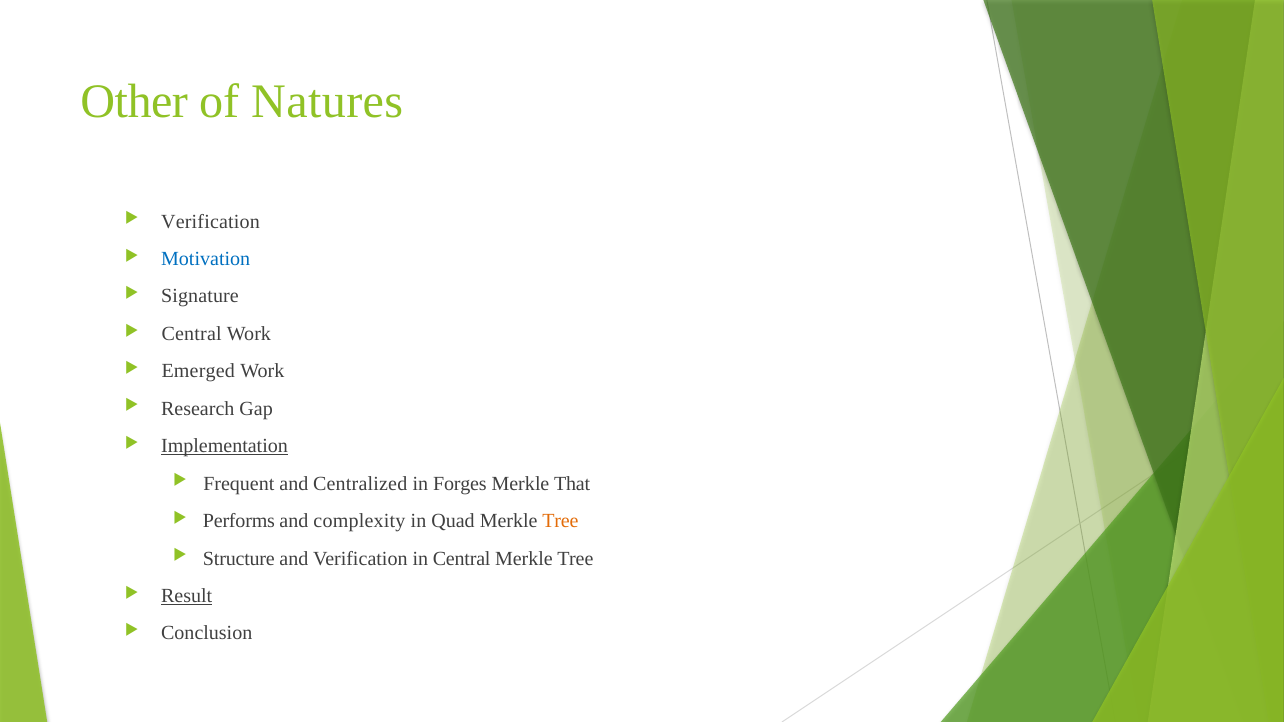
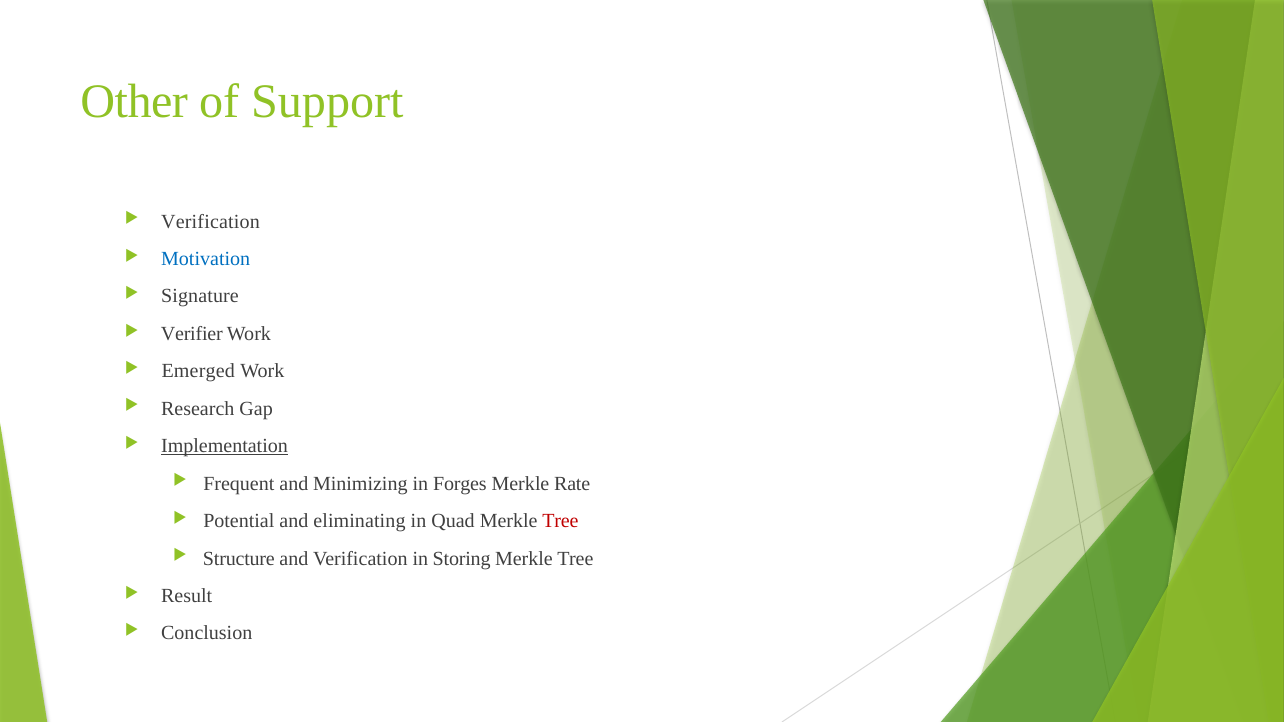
Natures: Natures -> Support (327, 101)
Central: Central -> Verifier (192, 334)
Centralized: Centralized -> Minimizing (360, 484)
That: That -> Rate (572, 484)
Performs: Performs -> Potential (239, 521)
complexity: complexity -> eliminating (359, 521)
Tree colour: orange -> red (560, 521)
in Central: Central -> Storing (462, 559)
Result underline: present -> none (187, 596)
